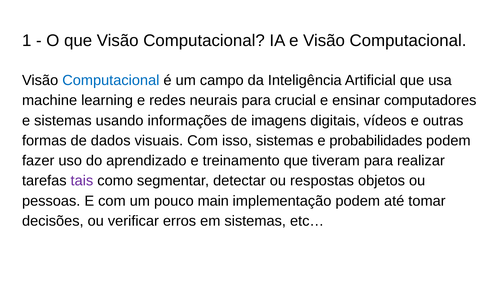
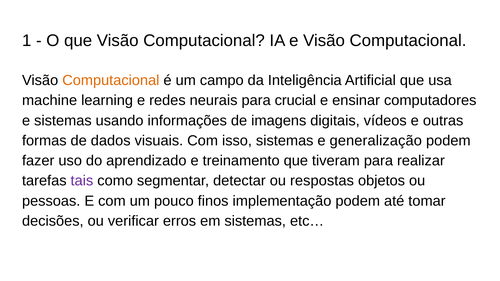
Computacional colour: blue -> orange (111, 80)
probabilidades: probabilidades -> generalização (376, 141)
main: main -> finos (213, 201)
